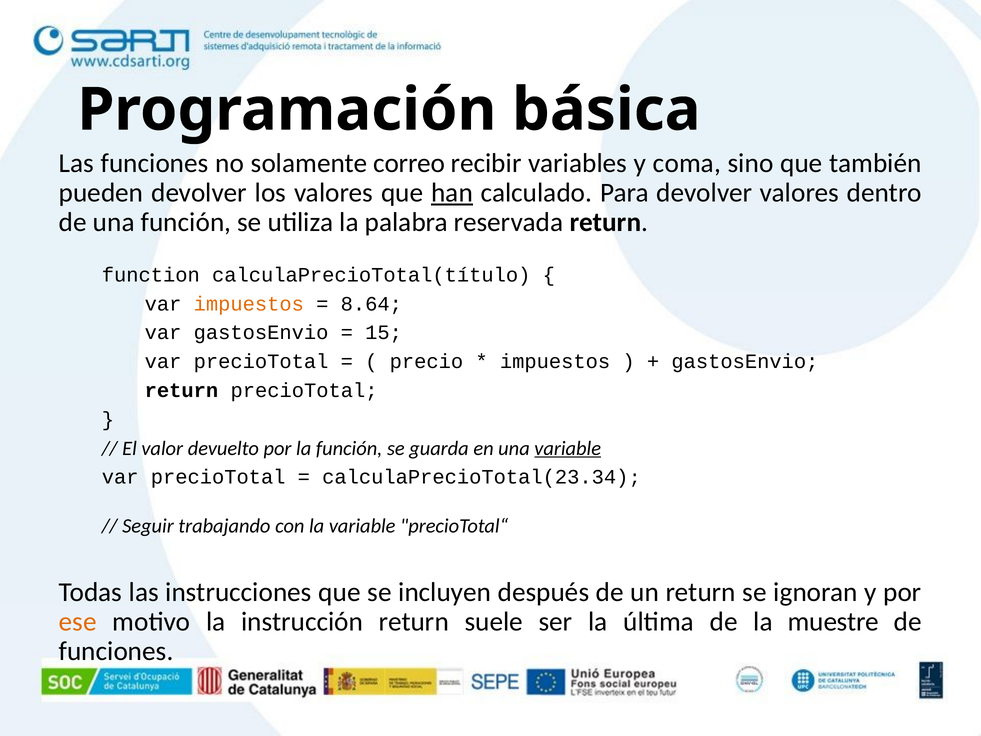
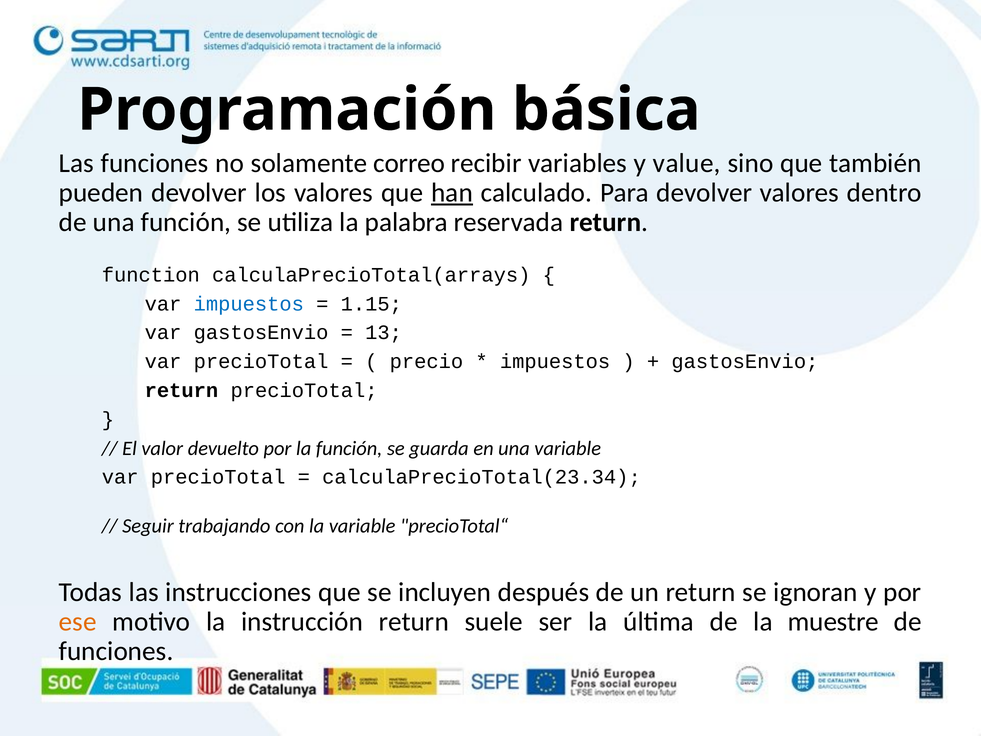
coma: coma -> value (687, 163)
calculaPrecioTotal(título: calculaPrecioTotal(título -> calculaPrecioTotal(arrays (371, 275)
impuestos colour: orange -> blue (249, 304)
8.64: 8.64 -> 1.15 (371, 304)
15: 15 -> 13 (384, 333)
variable underline: present -> none (568, 448)
